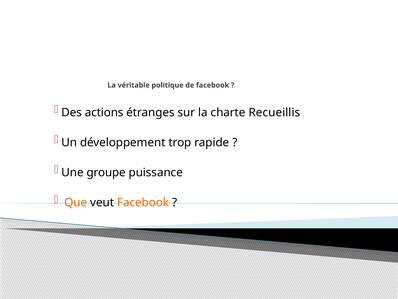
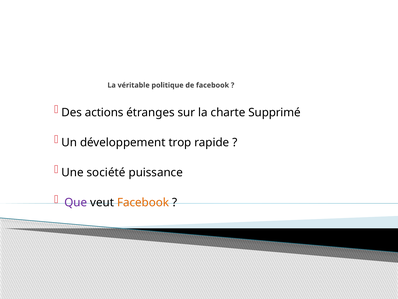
Recueillis: Recueillis -> Supprimé (275, 112)
groupe: groupe -> société (106, 172)
Que colour: orange -> purple (76, 202)
